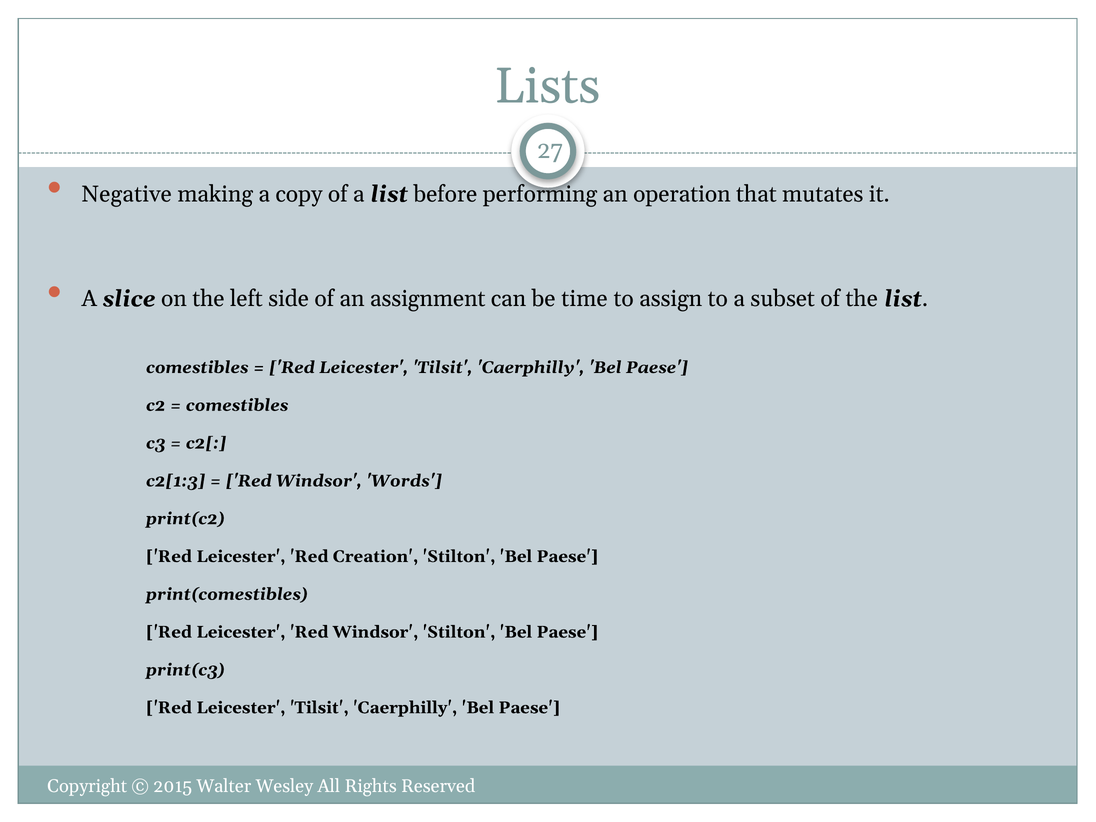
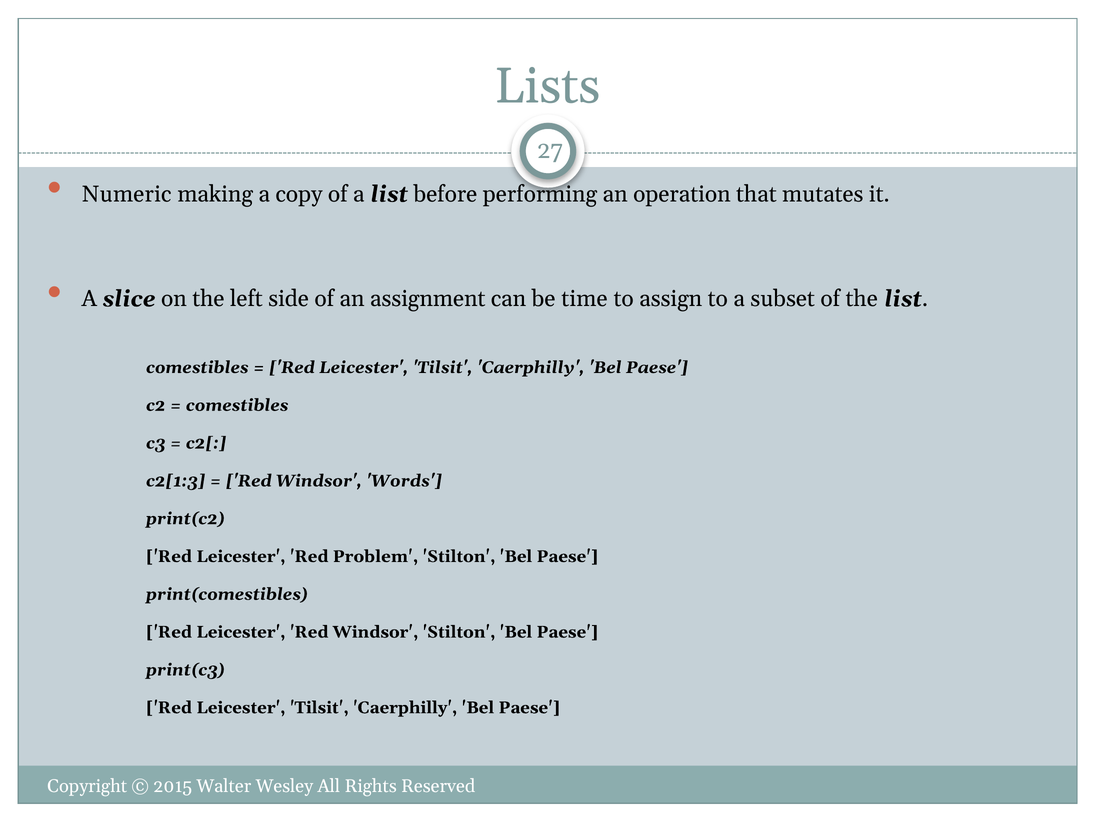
Negative: Negative -> Numeric (127, 194)
Creation: Creation -> Problem (375, 556)
